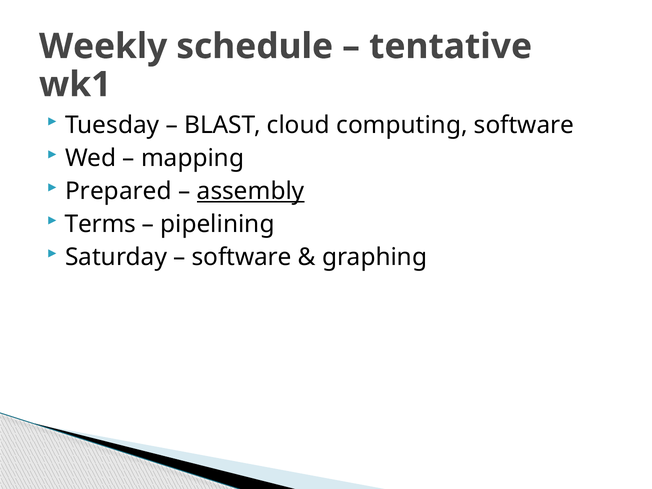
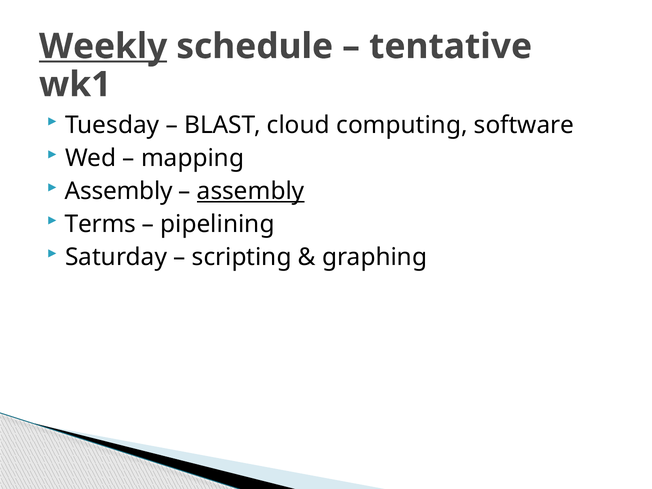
Weekly underline: none -> present (103, 46)
Prepared: Prepared -> Assembly (119, 191)
software: software -> scripting (242, 257)
